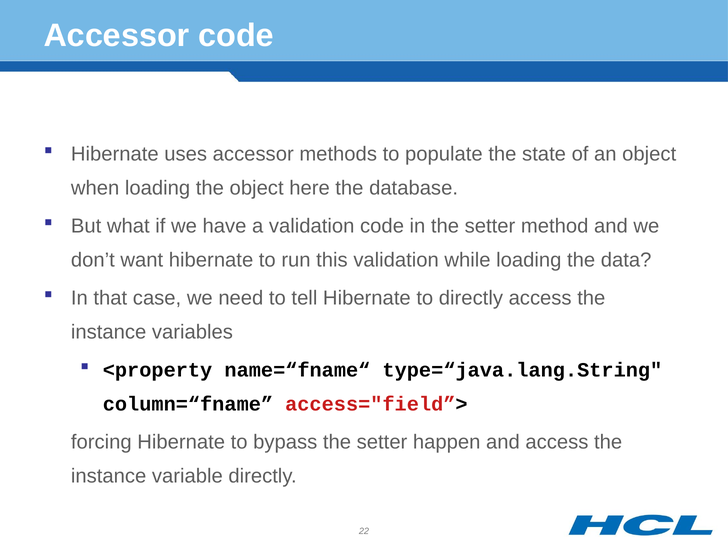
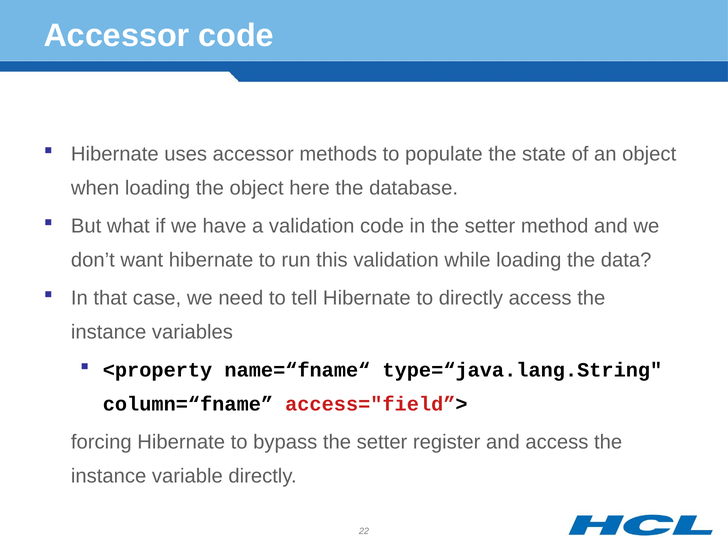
happen: happen -> register (447, 442)
